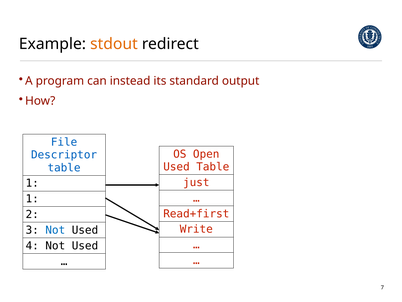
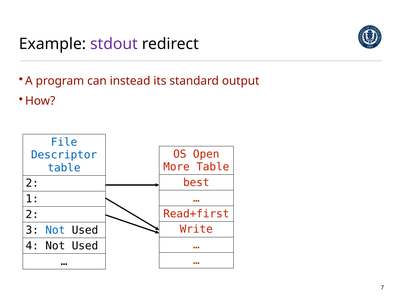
stdout colour: orange -> purple (114, 44)
Used: Used -> More (176, 167)
just: just -> best (196, 182)
1: 1 -> 2 (32, 183)
